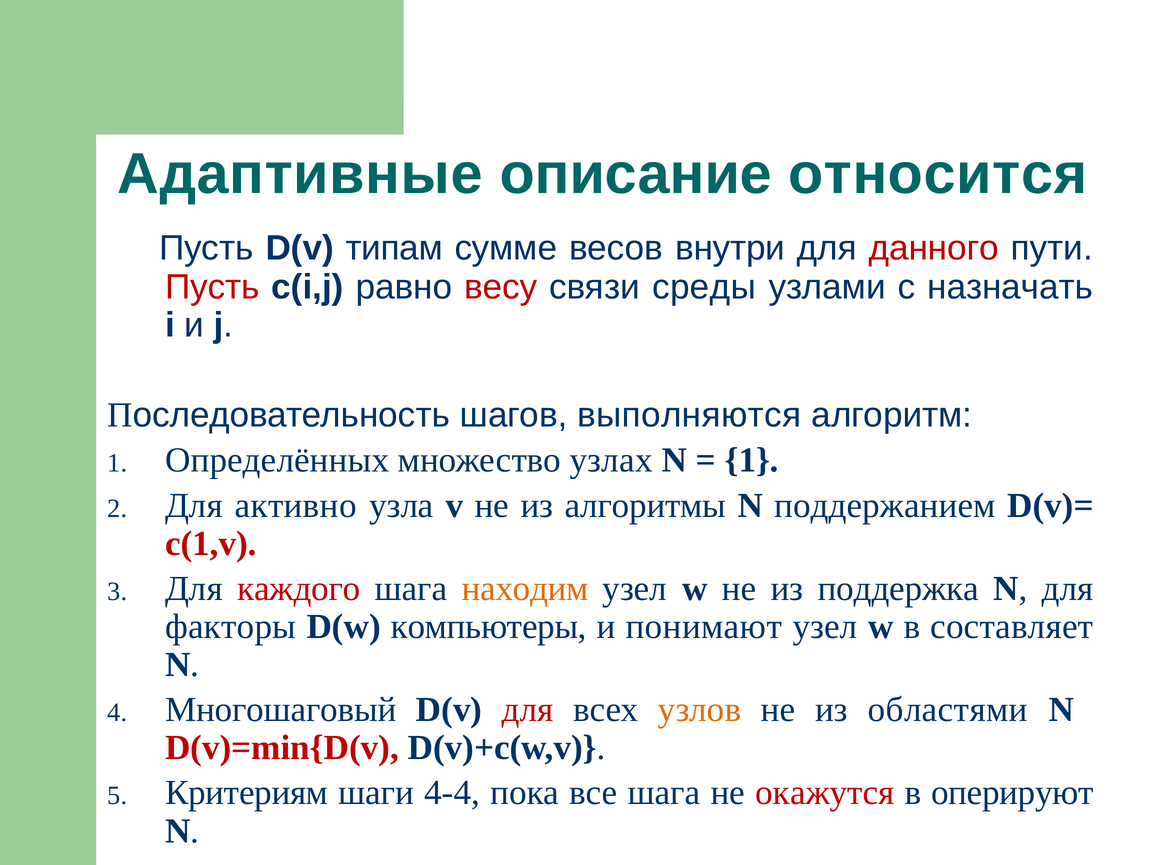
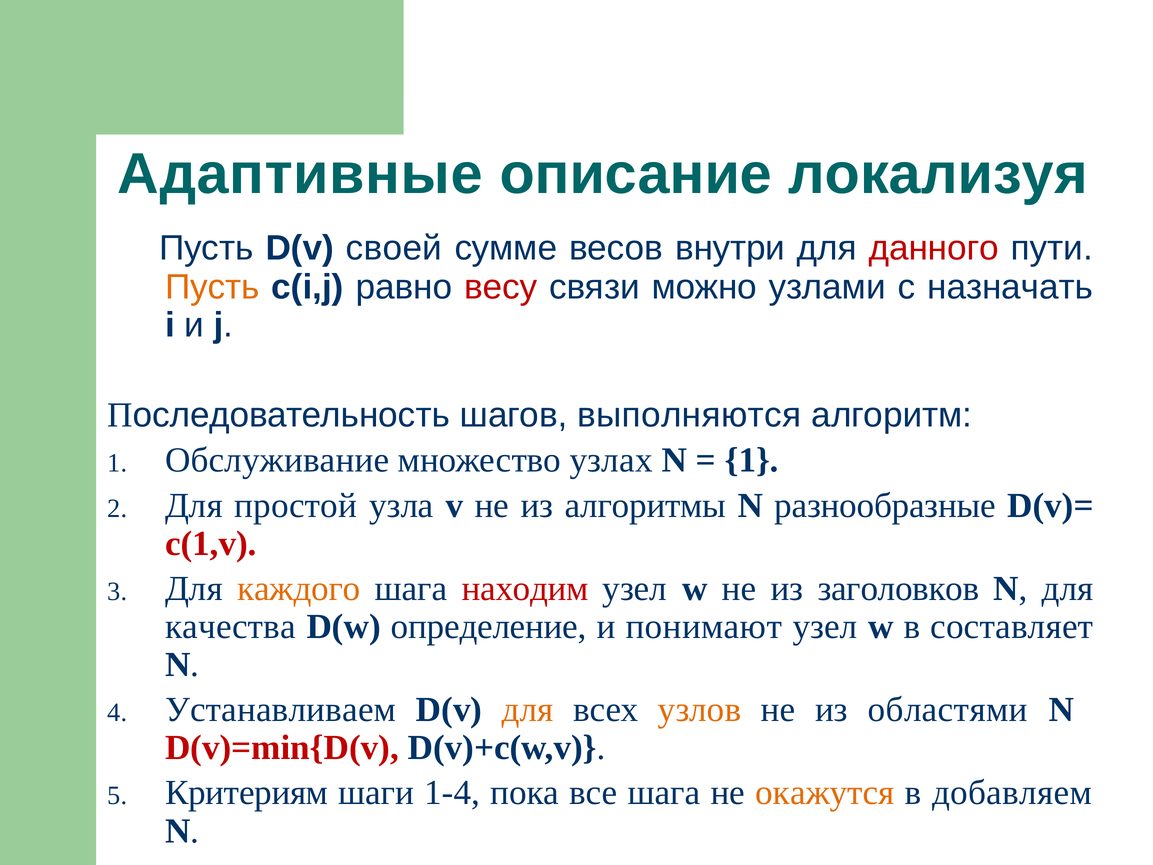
относится: относится -> локализуя (938, 174)
типам: типам -> своей (394, 248)
Пусть colour: red -> orange (212, 287)
среды: среды -> можно (704, 287)
Определённых: Определённых -> Обслуживание (277, 460)
активно: активно -> простой (296, 505)
поддержанием: поддержанием -> разнообразные (885, 505)
каждого colour: red -> orange (299, 588)
находим colour: orange -> red (525, 588)
поддержка: поддержка -> заголовков (898, 588)
факторы: факторы -> качества (231, 626)
компьютеры: компьютеры -> определение (489, 626)
Многошаговый: Многошаговый -> Устанавливаем (281, 710)
для colour: red -> orange (528, 710)
4-4: 4-4 -> 1-4 (452, 793)
окажутся colour: red -> orange (825, 793)
оперируют: оперируют -> добавляем (1012, 793)
